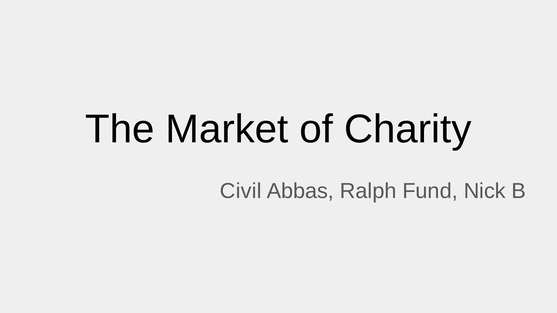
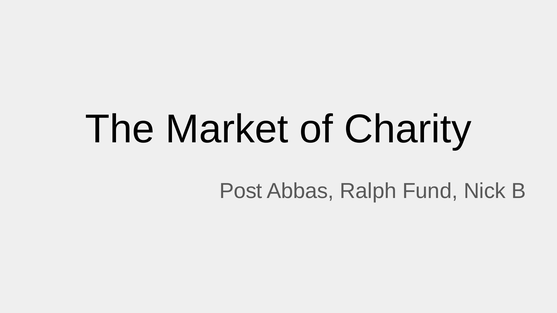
Civil: Civil -> Post (241, 191)
